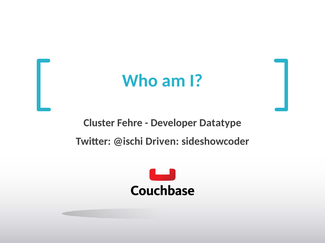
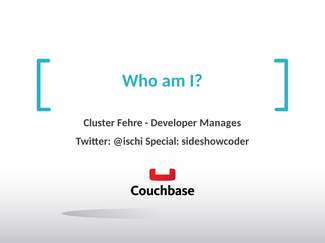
Datatype: Datatype -> Manages (220, 123)
Driven: Driven -> Special (162, 142)
